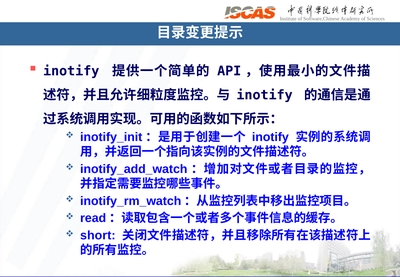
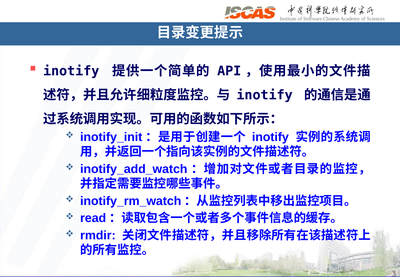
short: short -> rmdir (98, 235)
